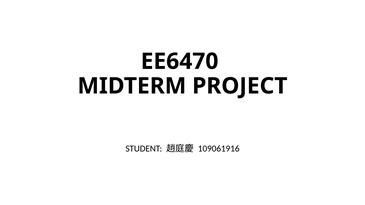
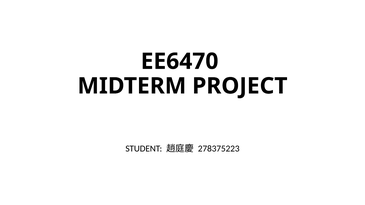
109061916: 109061916 -> 278375223 (219, 149)
